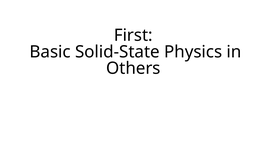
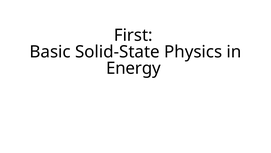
Others: Others -> Energy (133, 68)
